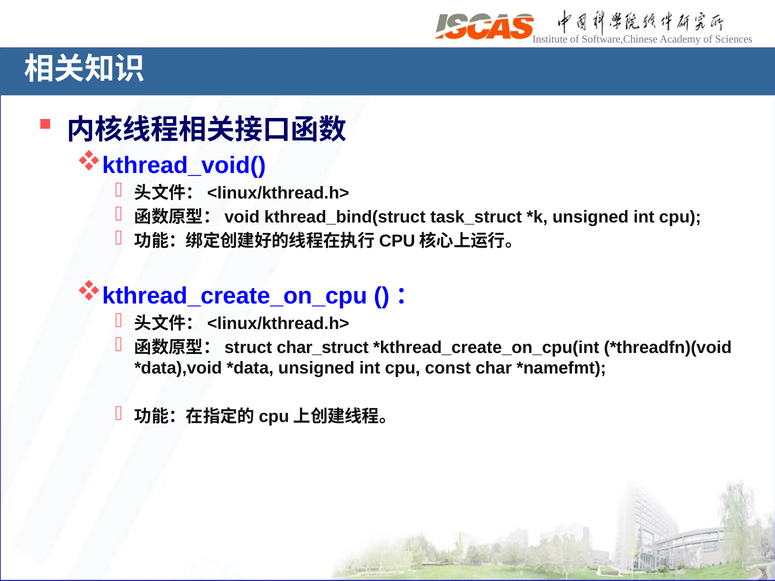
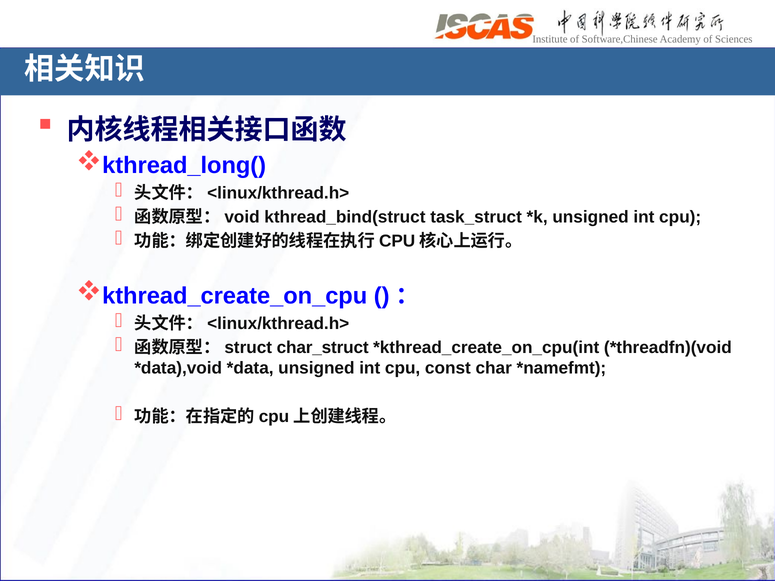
kthread_void(: kthread_void( -> kthread_long( (184, 166)
